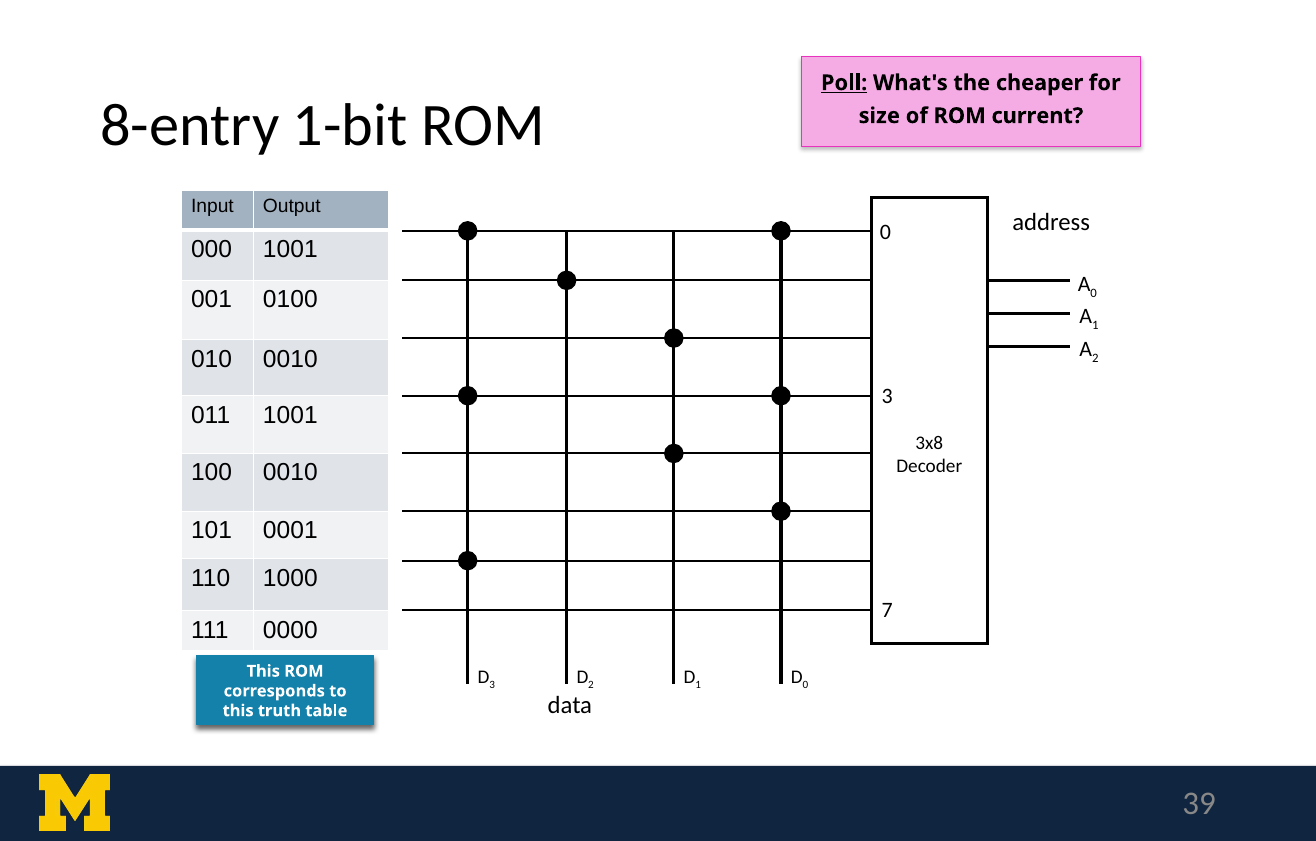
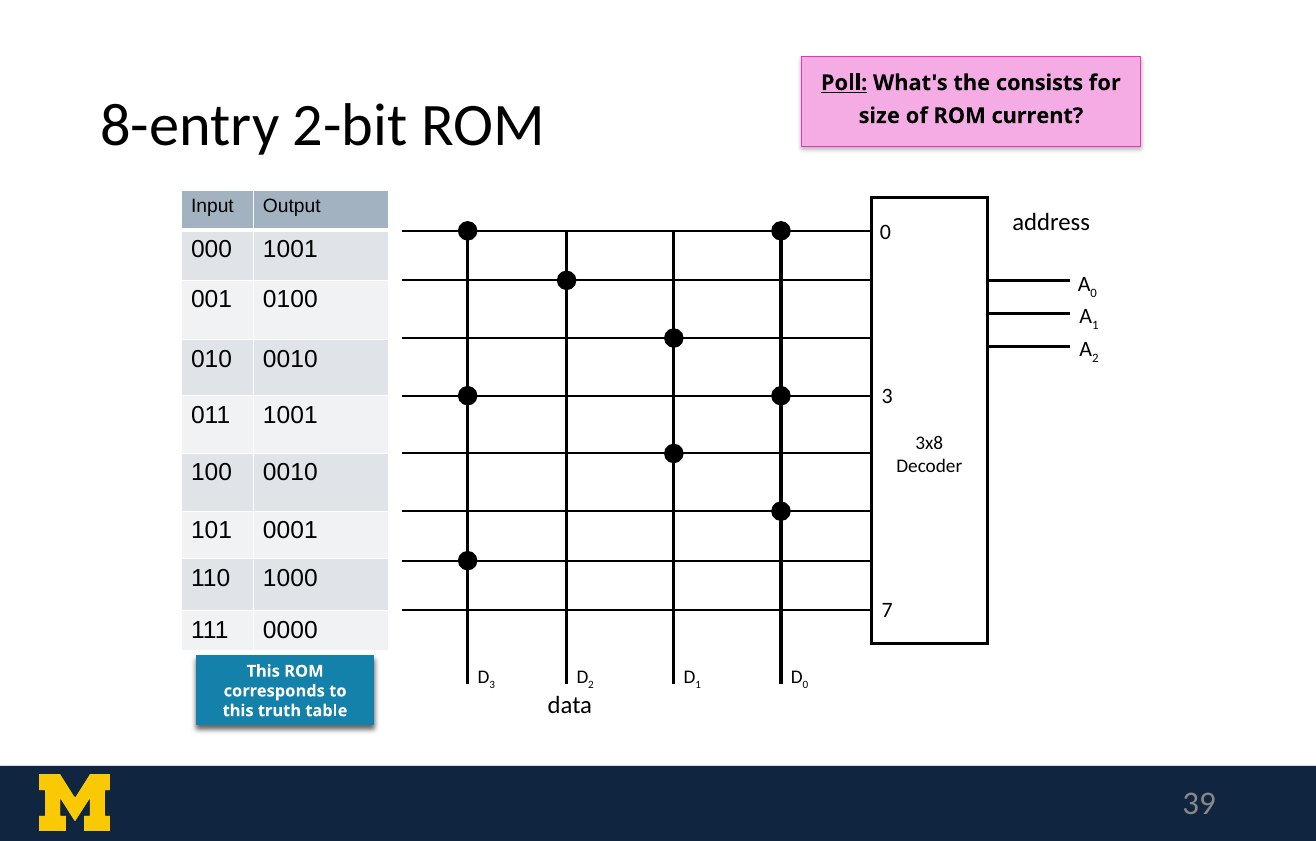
cheaper: cheaper -> consists (1040, 83)
1-bit: 1-bit -> 2-bit (350, 126)
